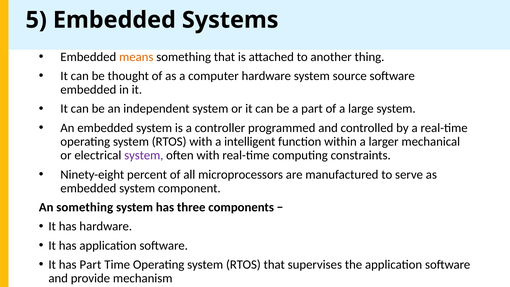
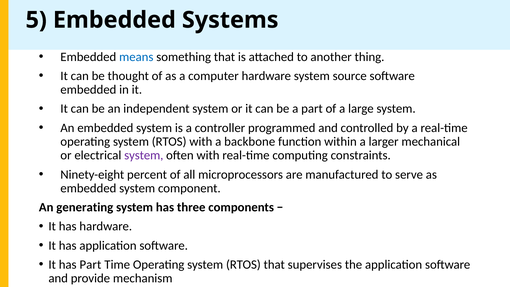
means colour: orange -> blue (136, 57)
intelligent: intelligent -> backbone (250, 142)
An something: something -> generating (85, 207)
